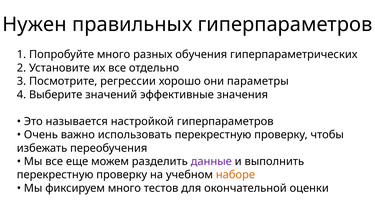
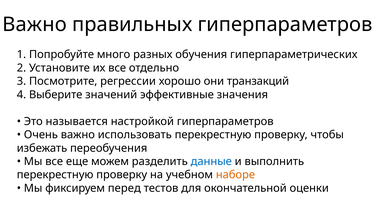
Нужен: Нужен -> Важно (35, 24)
параметры: параметры -> транзакций (258, 81)
данные colour: purple -> blue (211, 161)
фиксируем много: много -> перед (124, 188)
